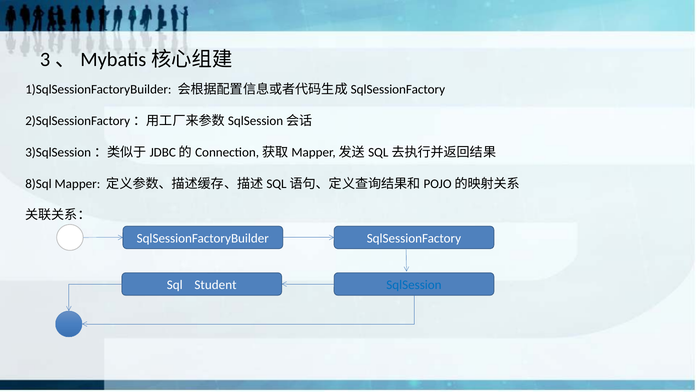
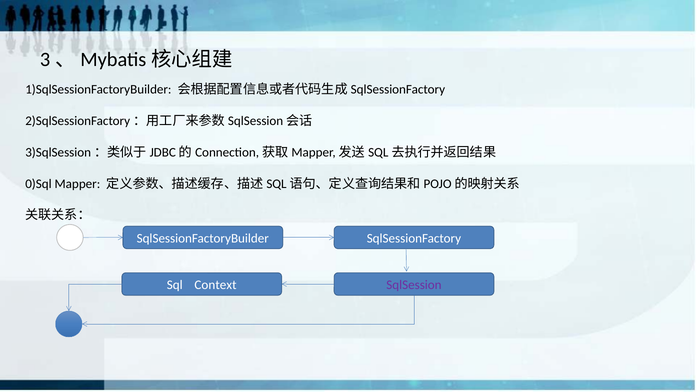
8)Sql: 8)Sql -> 0)Sql (38, 184)
Student: Student -> Context (215, 285)
SqlSession colour: blue -> purple (414, 285)
